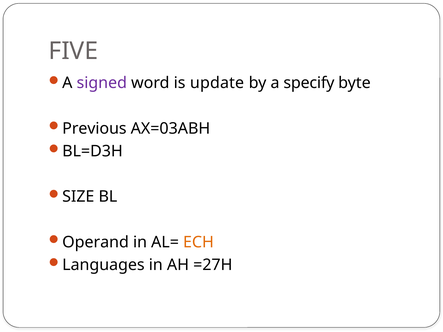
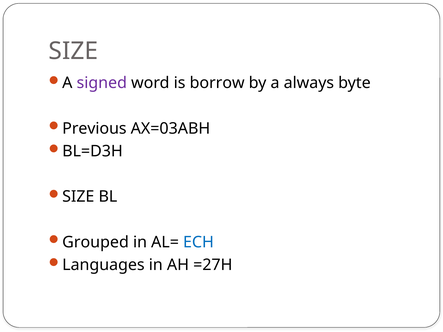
FIVE: FIVE -> SIZE (73, 51)
update: update -> borrow (217, 83)
specify: specify -> always (309, 83)
Operand: Operand -> Grouped (96, 242)
ECH colour: orange -> blue (198, 242)
